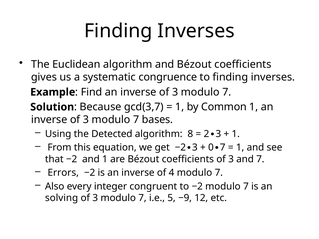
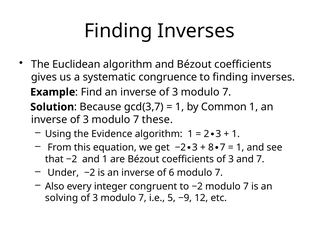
bases: bases -> these (157, 120)
Detected: Detected -> Evidence (112, 134)
algorithm 8: 8 -> 1 (190, 134)
0: 0 -> 8 (211, 148)
Errors: Errors -> Under (63, 173)
4: 4 -> 6 (171, 173)
